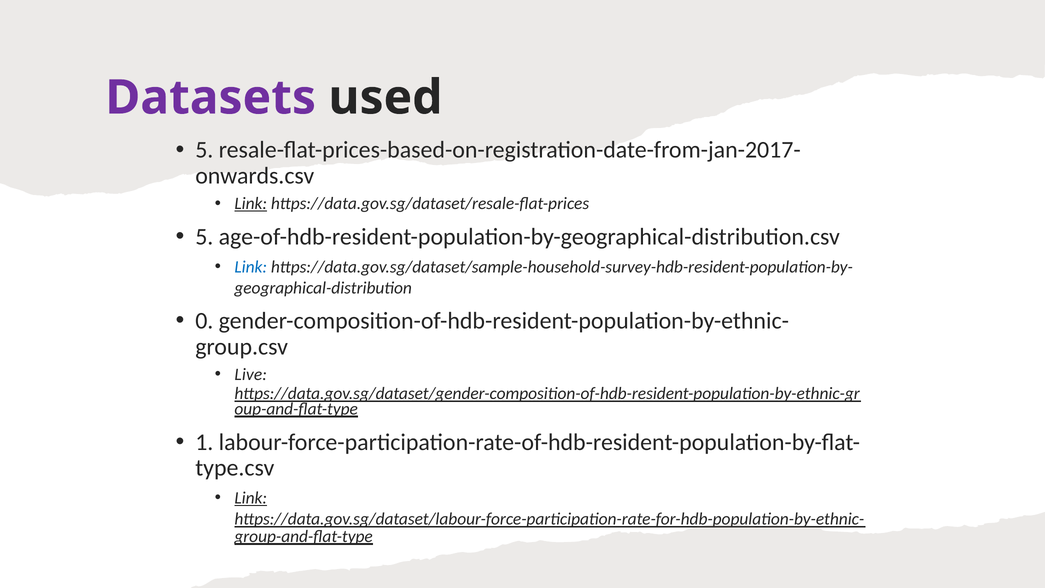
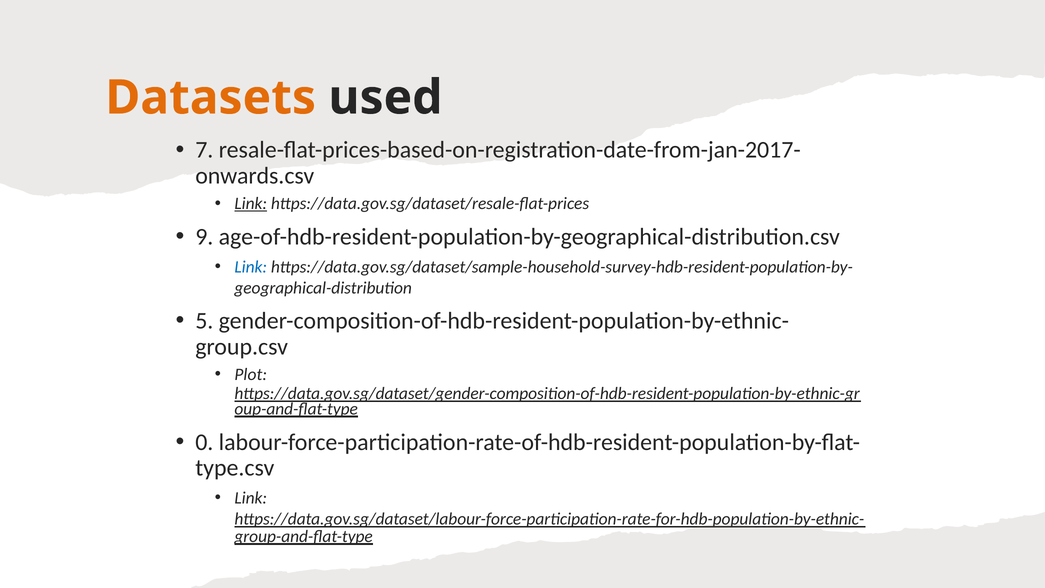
Datasets colour: purple -> orange (211, 98)
5: 5 -> 7 (204, 150)
5: 5 -> 9 (204, 237)
0: 0 -> 5 (204, 321)
Live: Live -> Plot (251, 374)
1: 1 -> 0 (204, 442)
Link underline: present -> none (251, 498)
